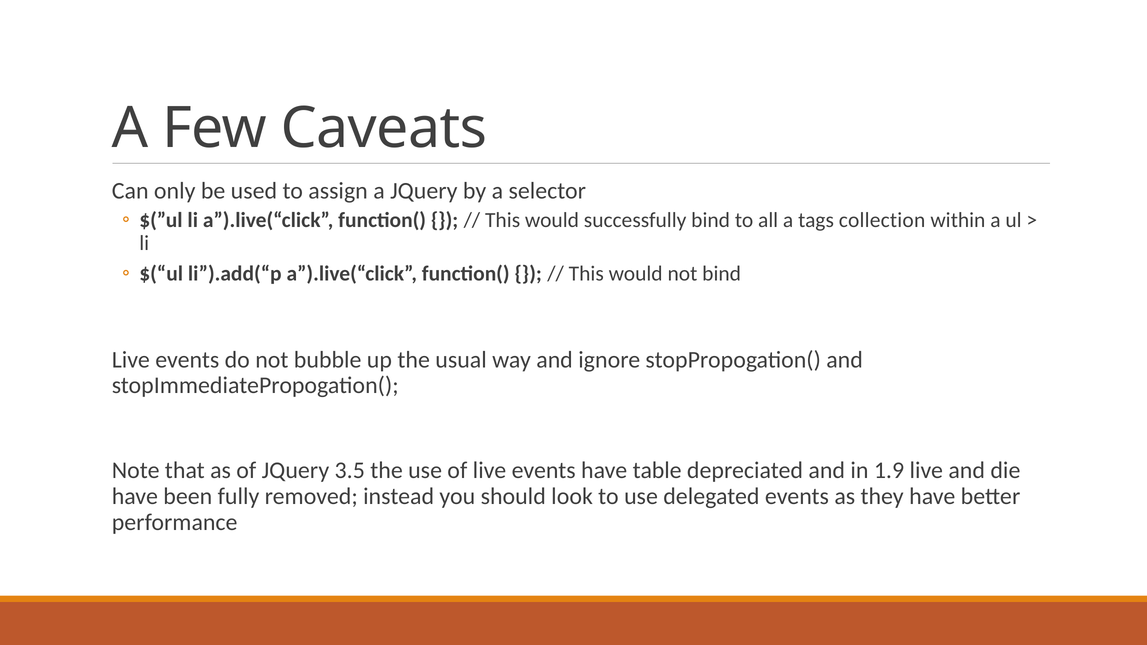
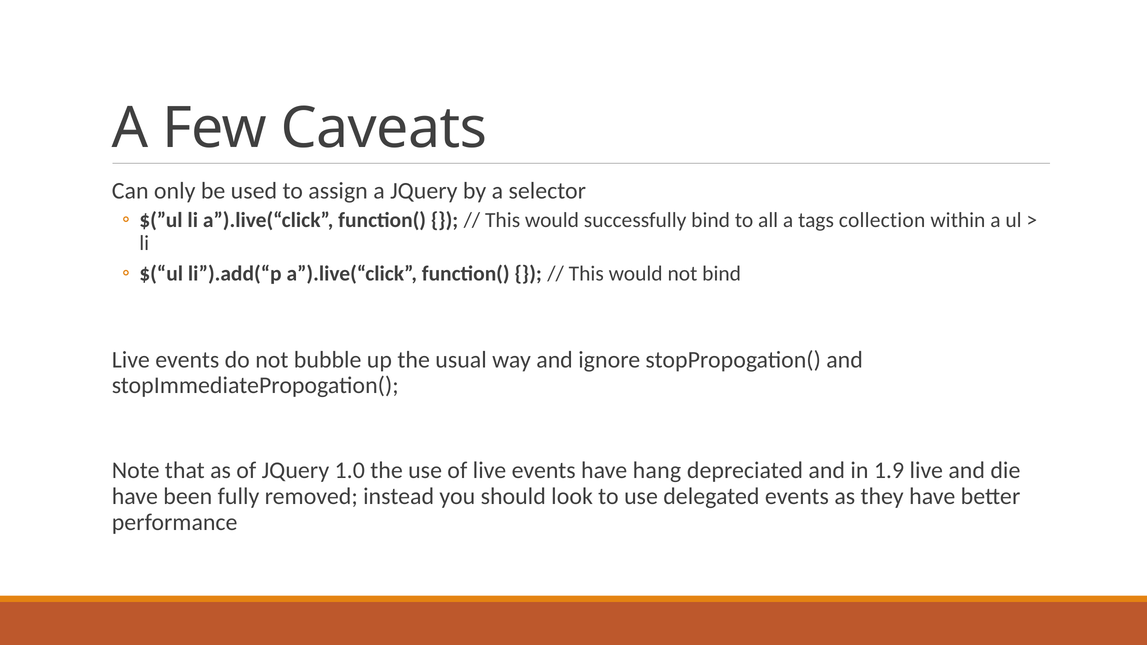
3.5: 3.5 -> 1.0 (350, 471)
table: table -> hang (657, 471)
